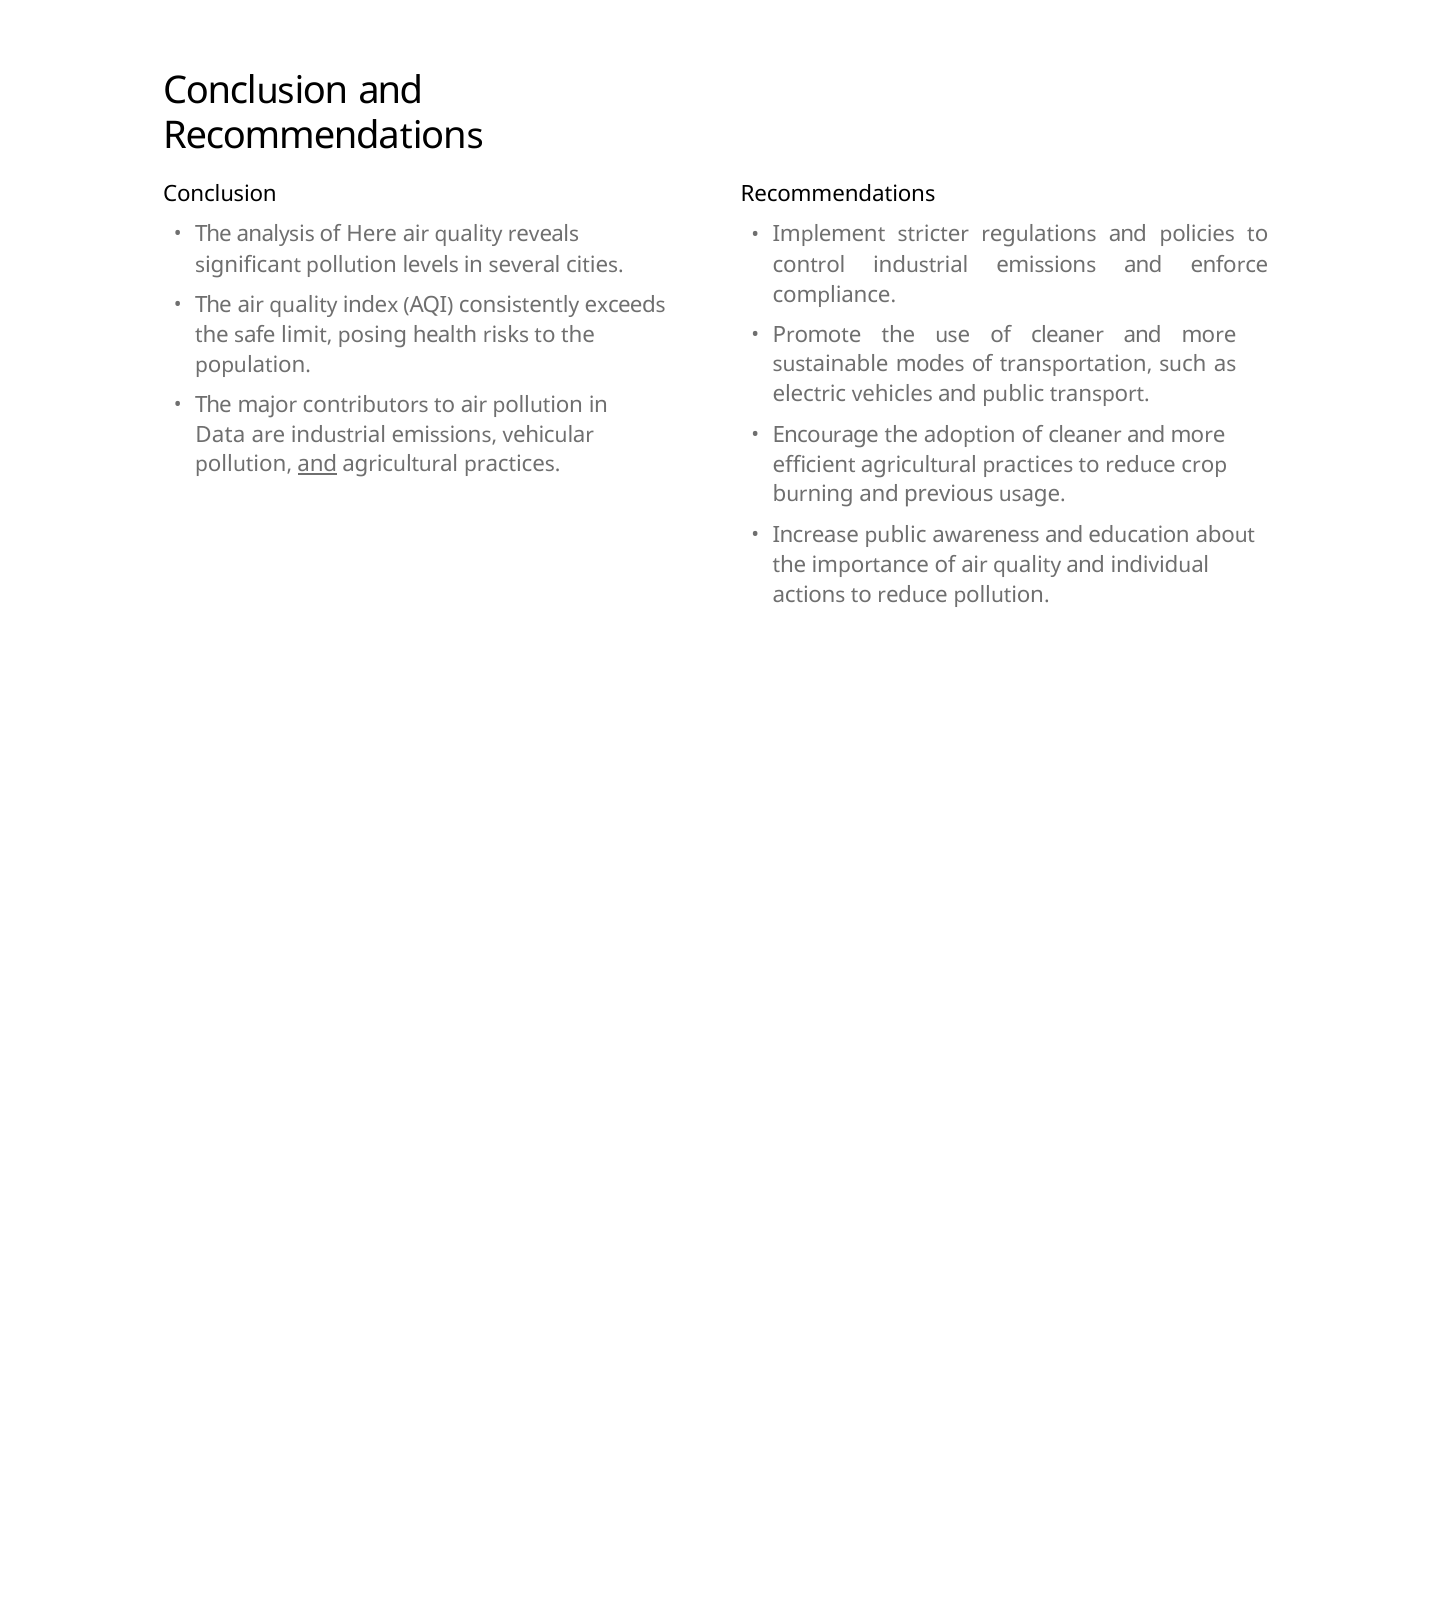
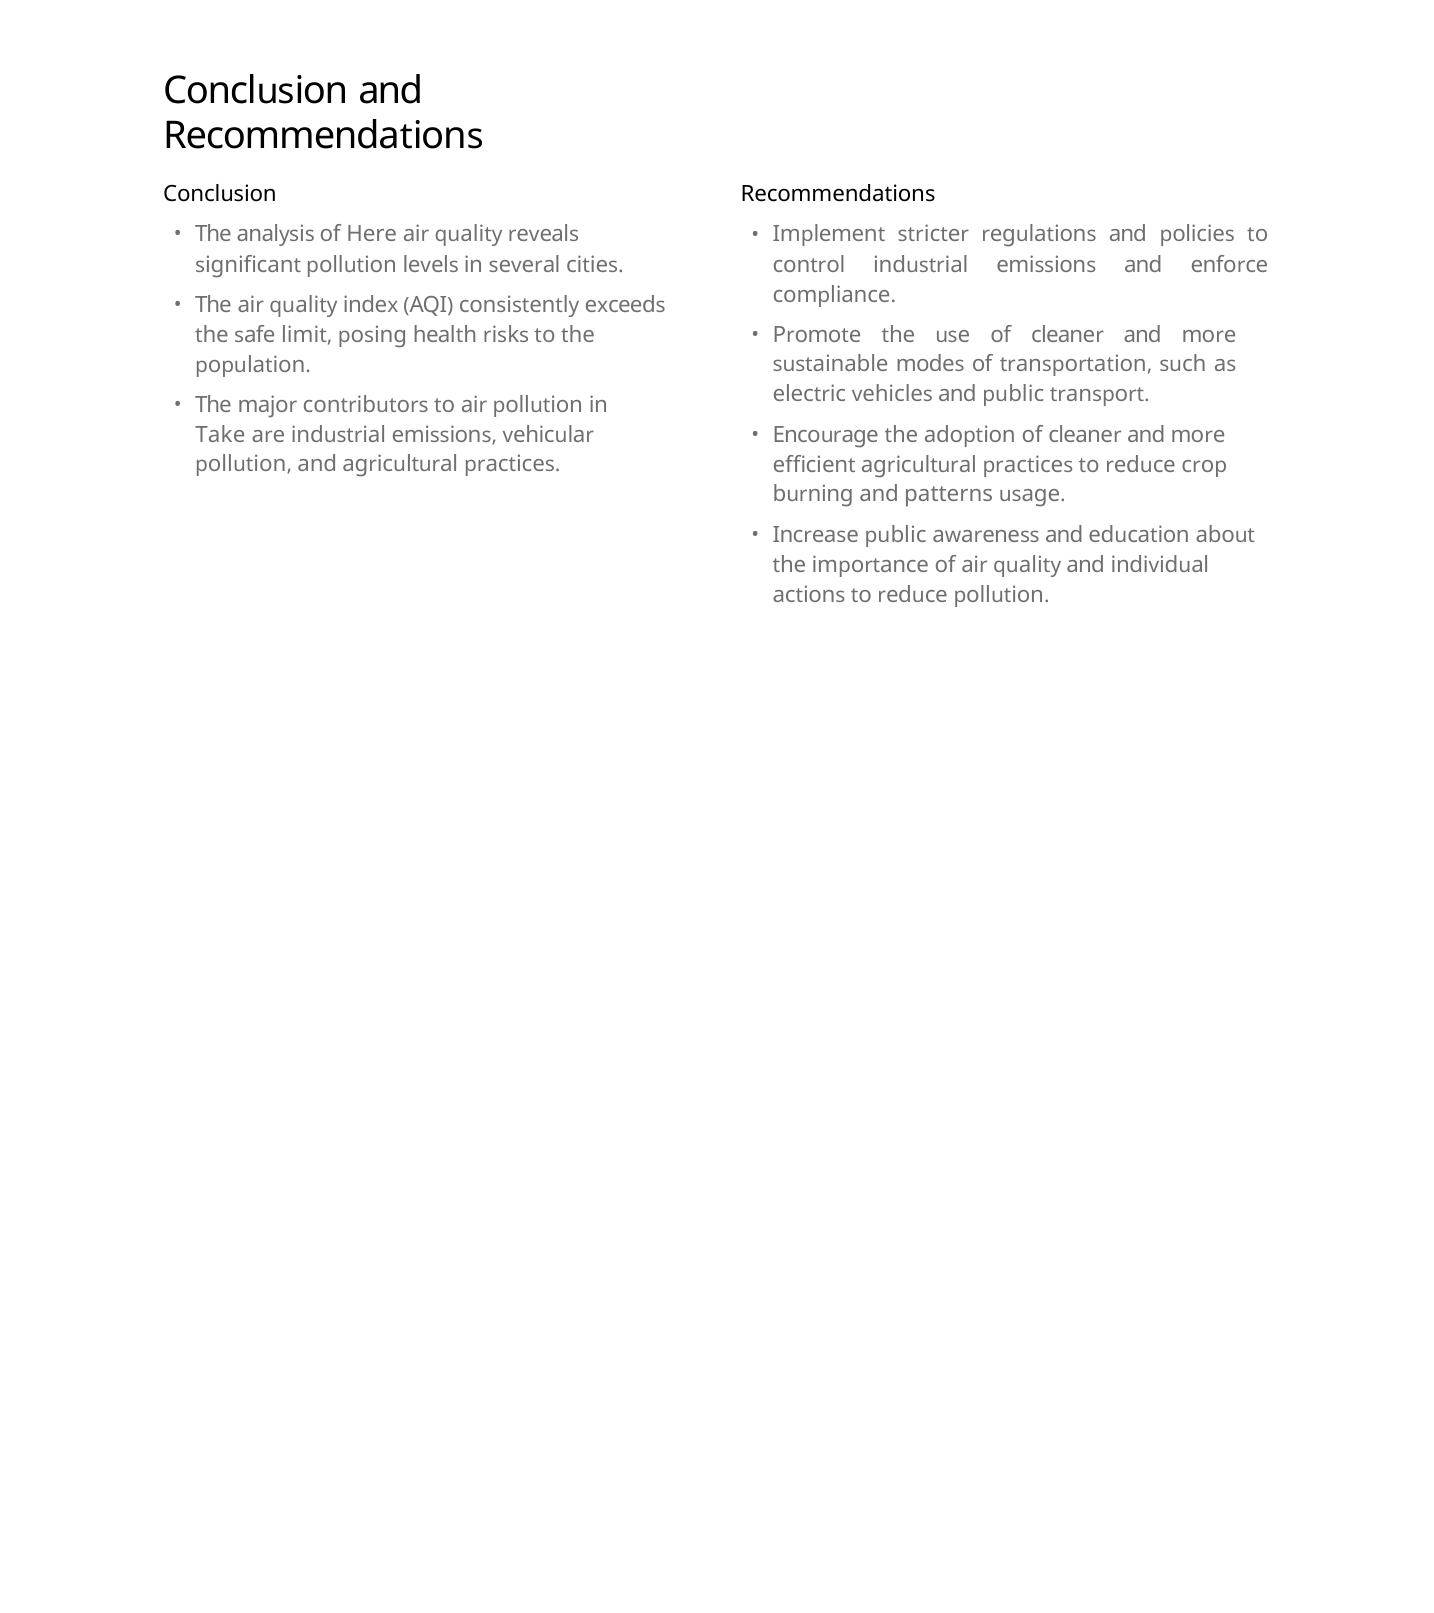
Data: Data -> Take (220, 435)
and underline: present -> none (317, 464)
previous: previous -> patterns (949, 494)
